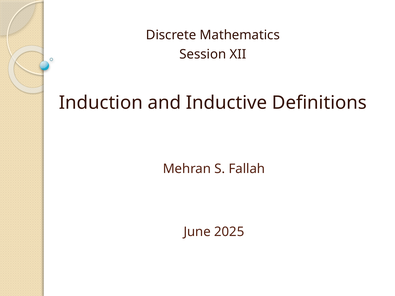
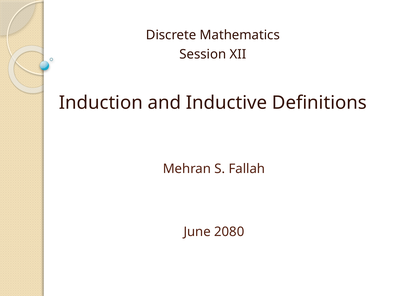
2025: 2025 -> 2080 (229, 232)
